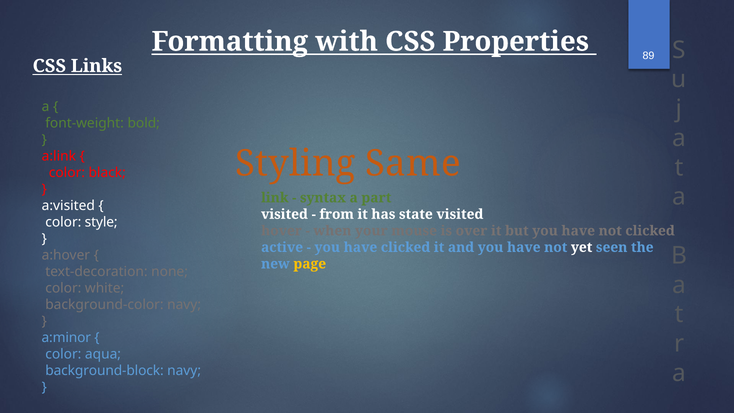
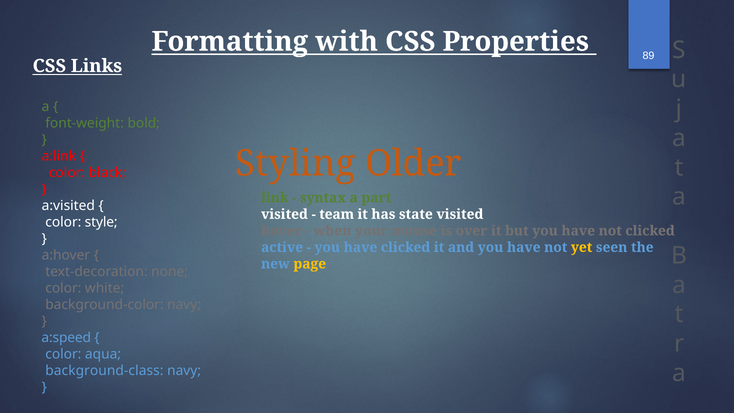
Same: Same -> Older (413, 163)
from: from -> team (337, 214)
yet colour: white -> yellow (582, 247)
a:minor: a:minor -> a:speed (66, 338)
background-block: background-block -> background-class (104, 371)
